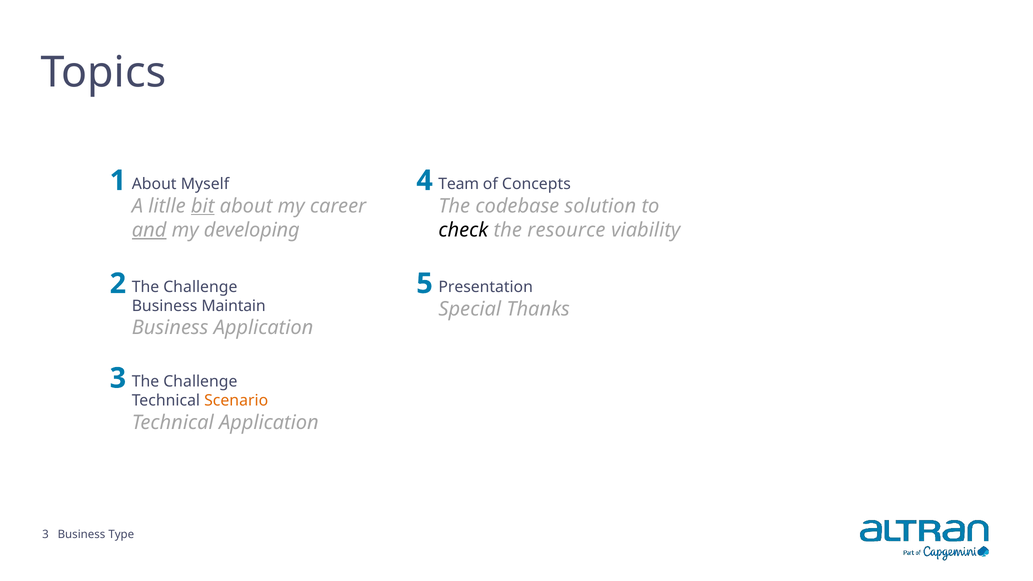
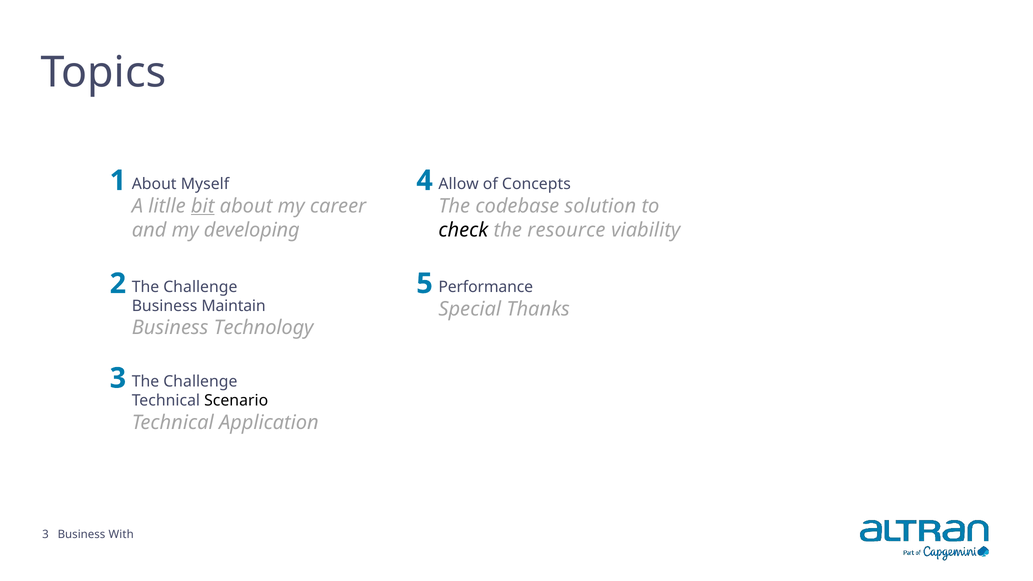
Team: Team -> Allow (459, 184)
and underline: present -> none (149, 230)
Presentation: Presentation -> Performance (486, 287)
Business Application: Application -> Technology (264, 328)
Scenario colour: orange -> black (236, 401)
Type: Type -> With (121, 534)
